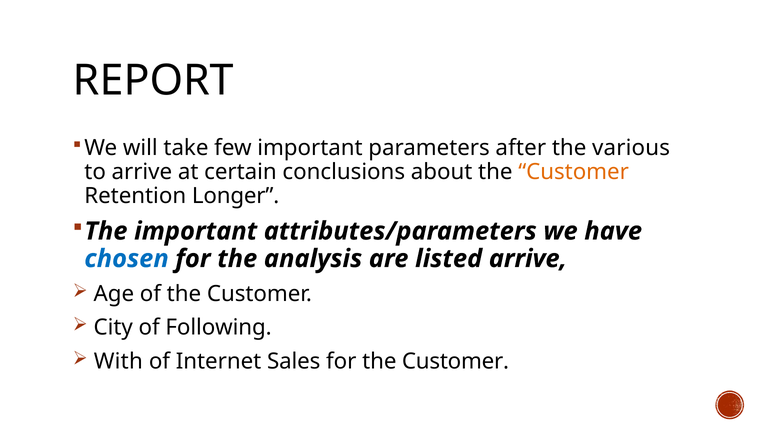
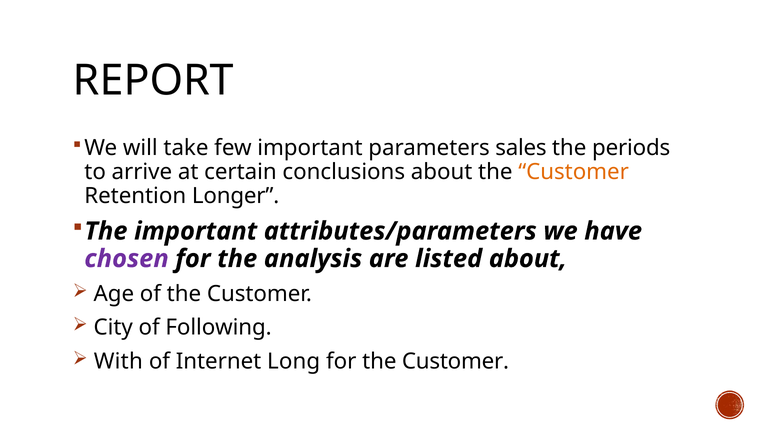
after: after -> sales (521, 148)
various: various -> periods (631, 148)
chosen colour: blue -> purple (127, 259)
listed arrive: arrive -> about (528, 259)
Sales: Sales -> Long (294, 361)
